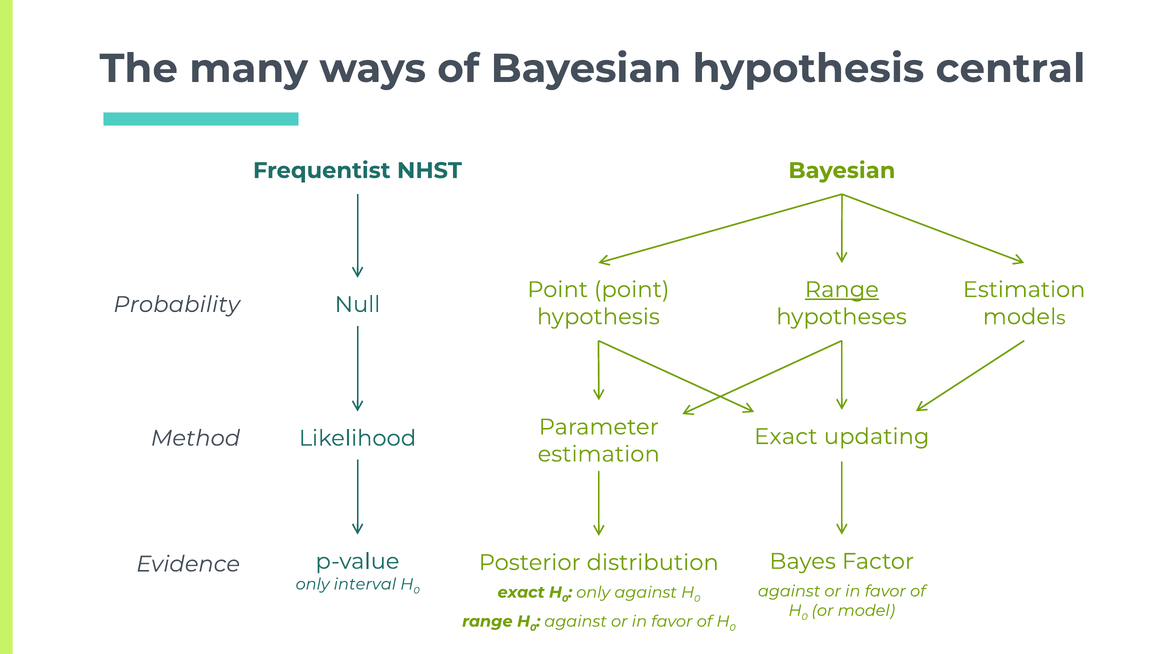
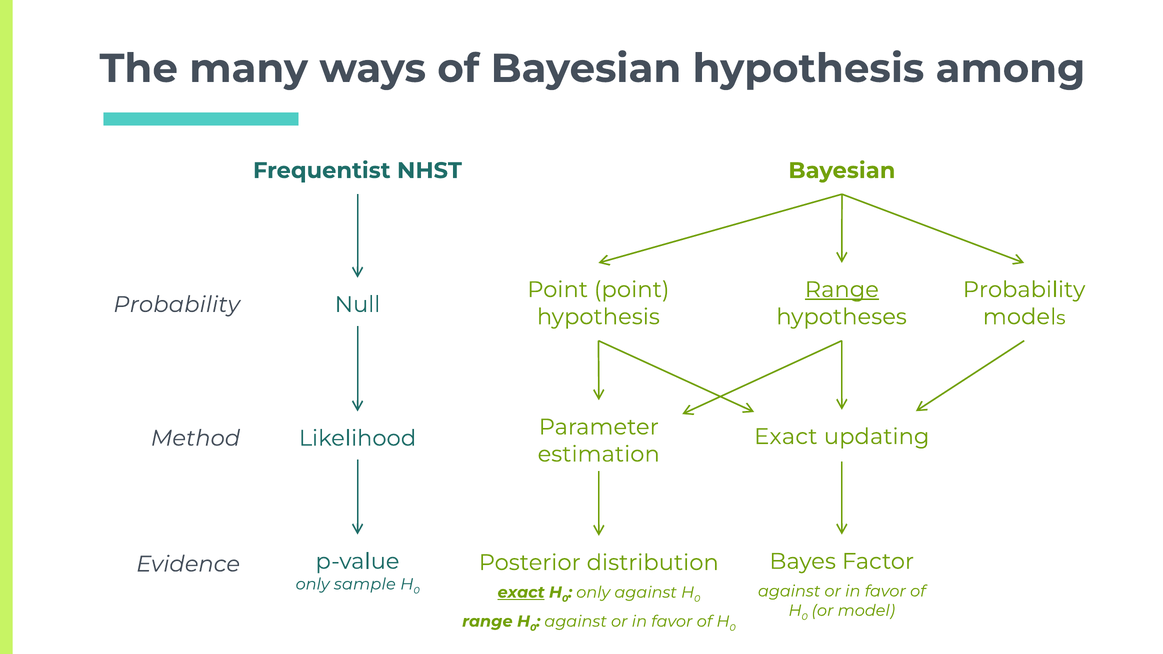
central: central -> among (1010, 69)
Estimation: Estimation -> Probability (1024, 290)
interval: interval -> sample (365, 584)
exact underline: none -> present (521, 593)
